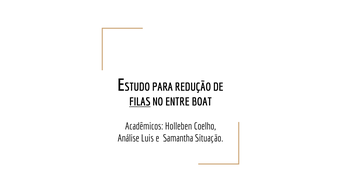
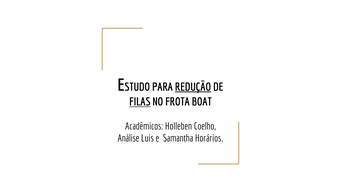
REDUÇÃO underline: none -> present (193, 87)
ENTRE: ENTRE -> FROTA (178, 102)
Situação: Situação -> Horários (209, 138)
